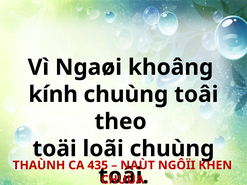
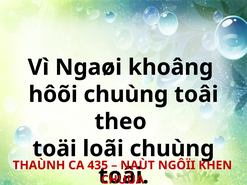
kính: kính -> hôõi (53, 95)
